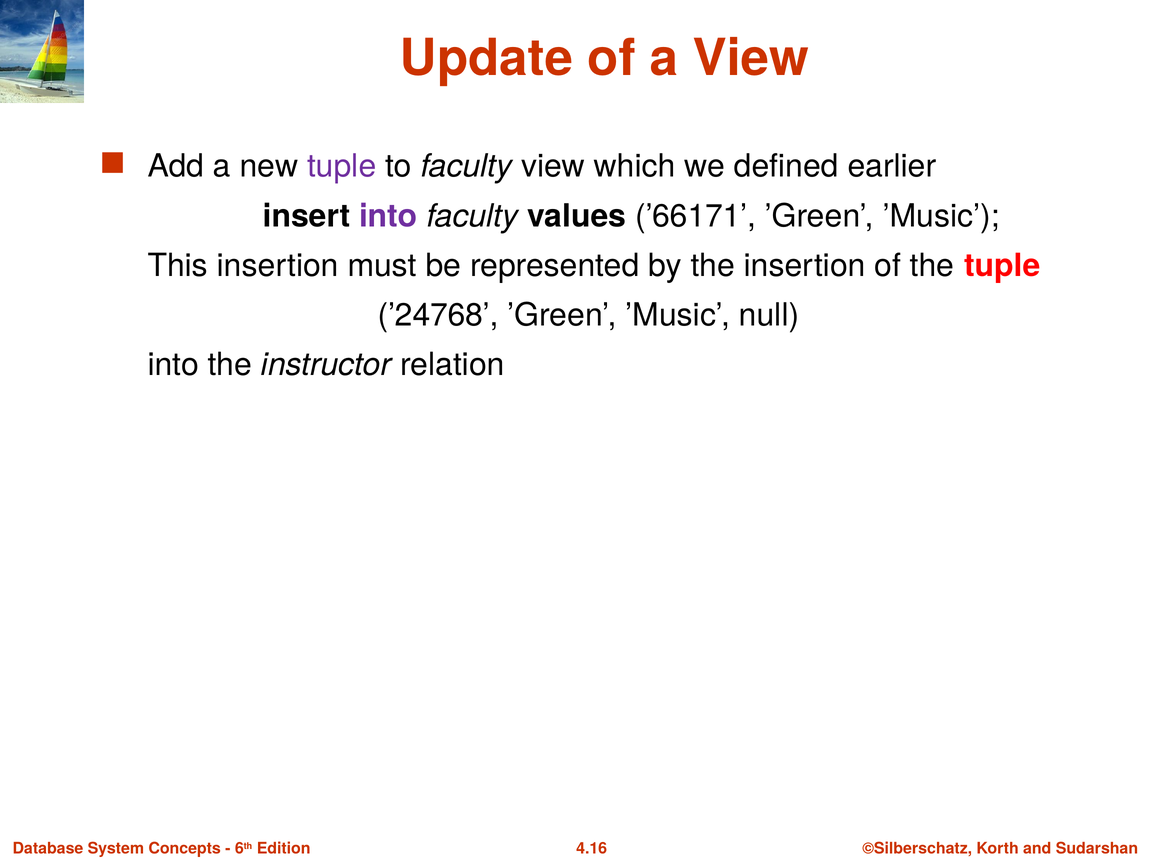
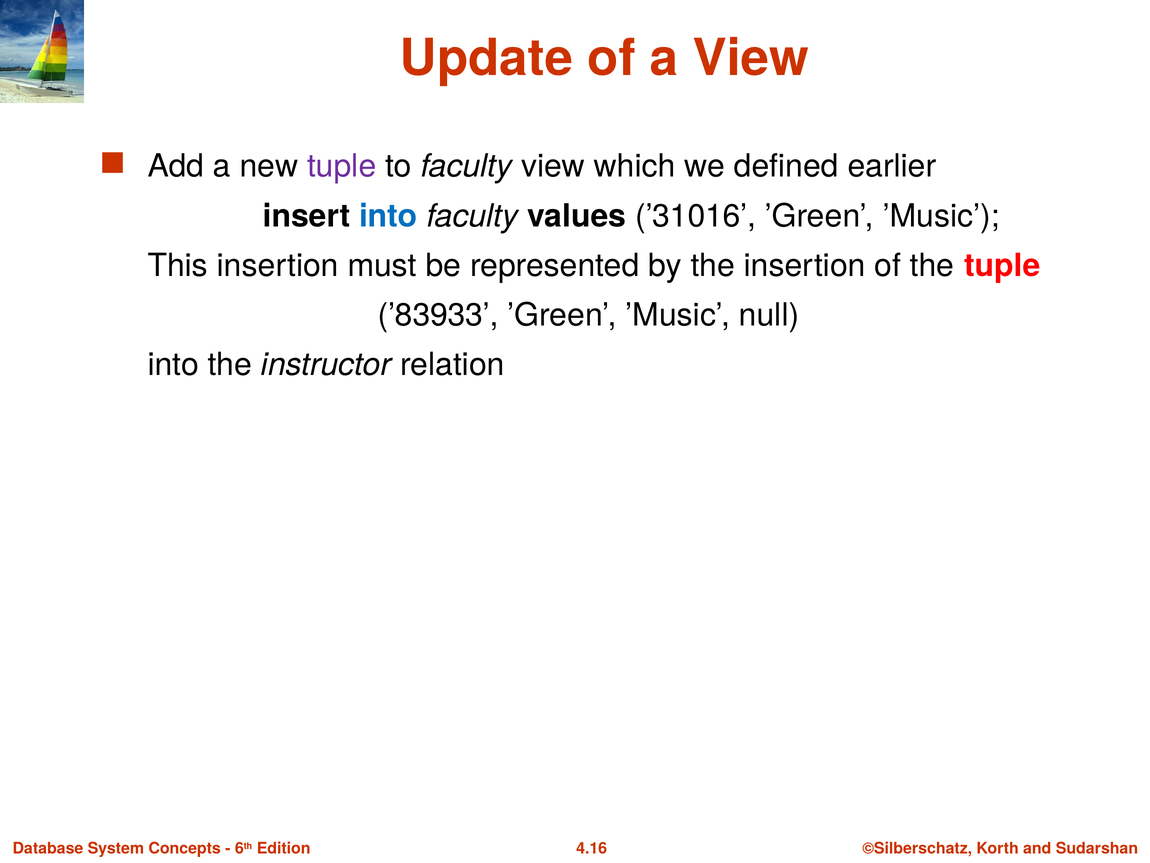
into colour: purple -> blue (388, 216)
’66171: ’66171 -> ’31016 (696, 216)
’24768: ’24768 -> ’83933 (438, 315)
